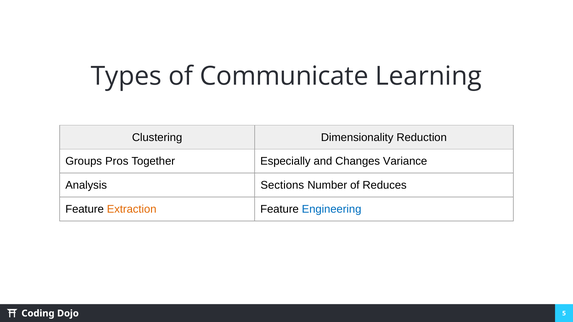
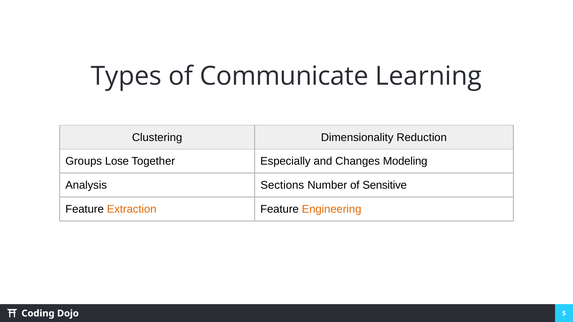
Pros: Pros -> Lose (117, 161)
Variance: Variance -> Modeling (405, 161)
Reduces: Reduces -> Sensitive (385, 185)
Engineering colour: blue -> orange (332, 209)
